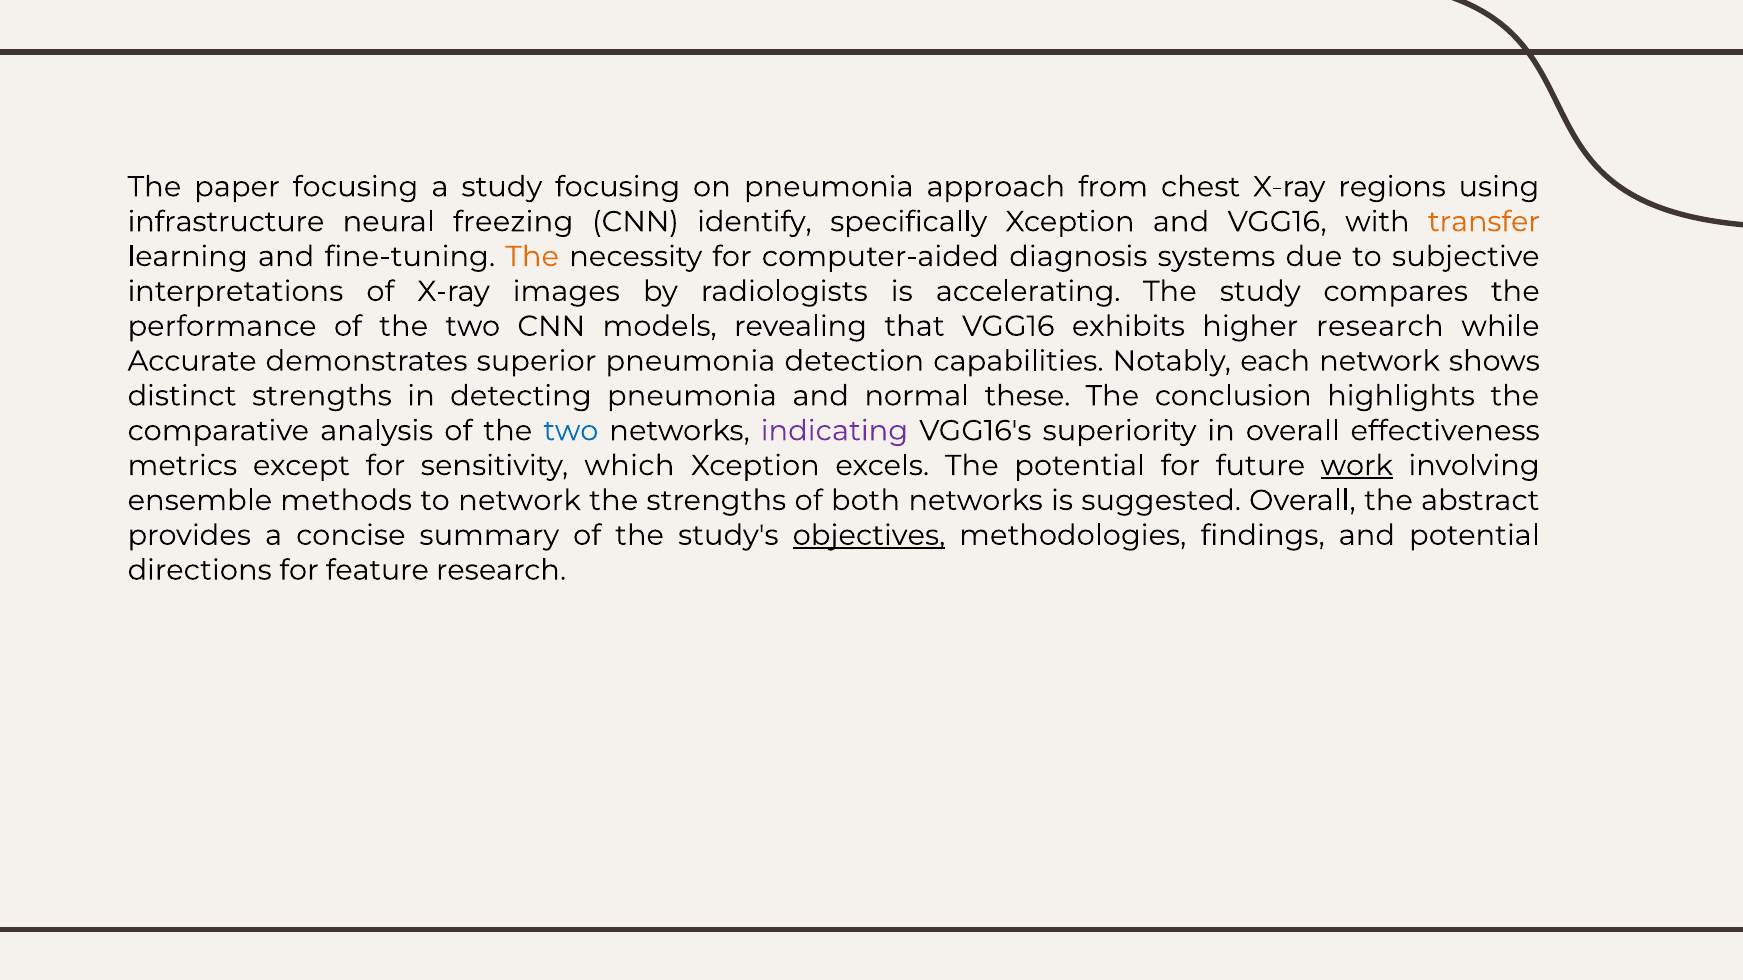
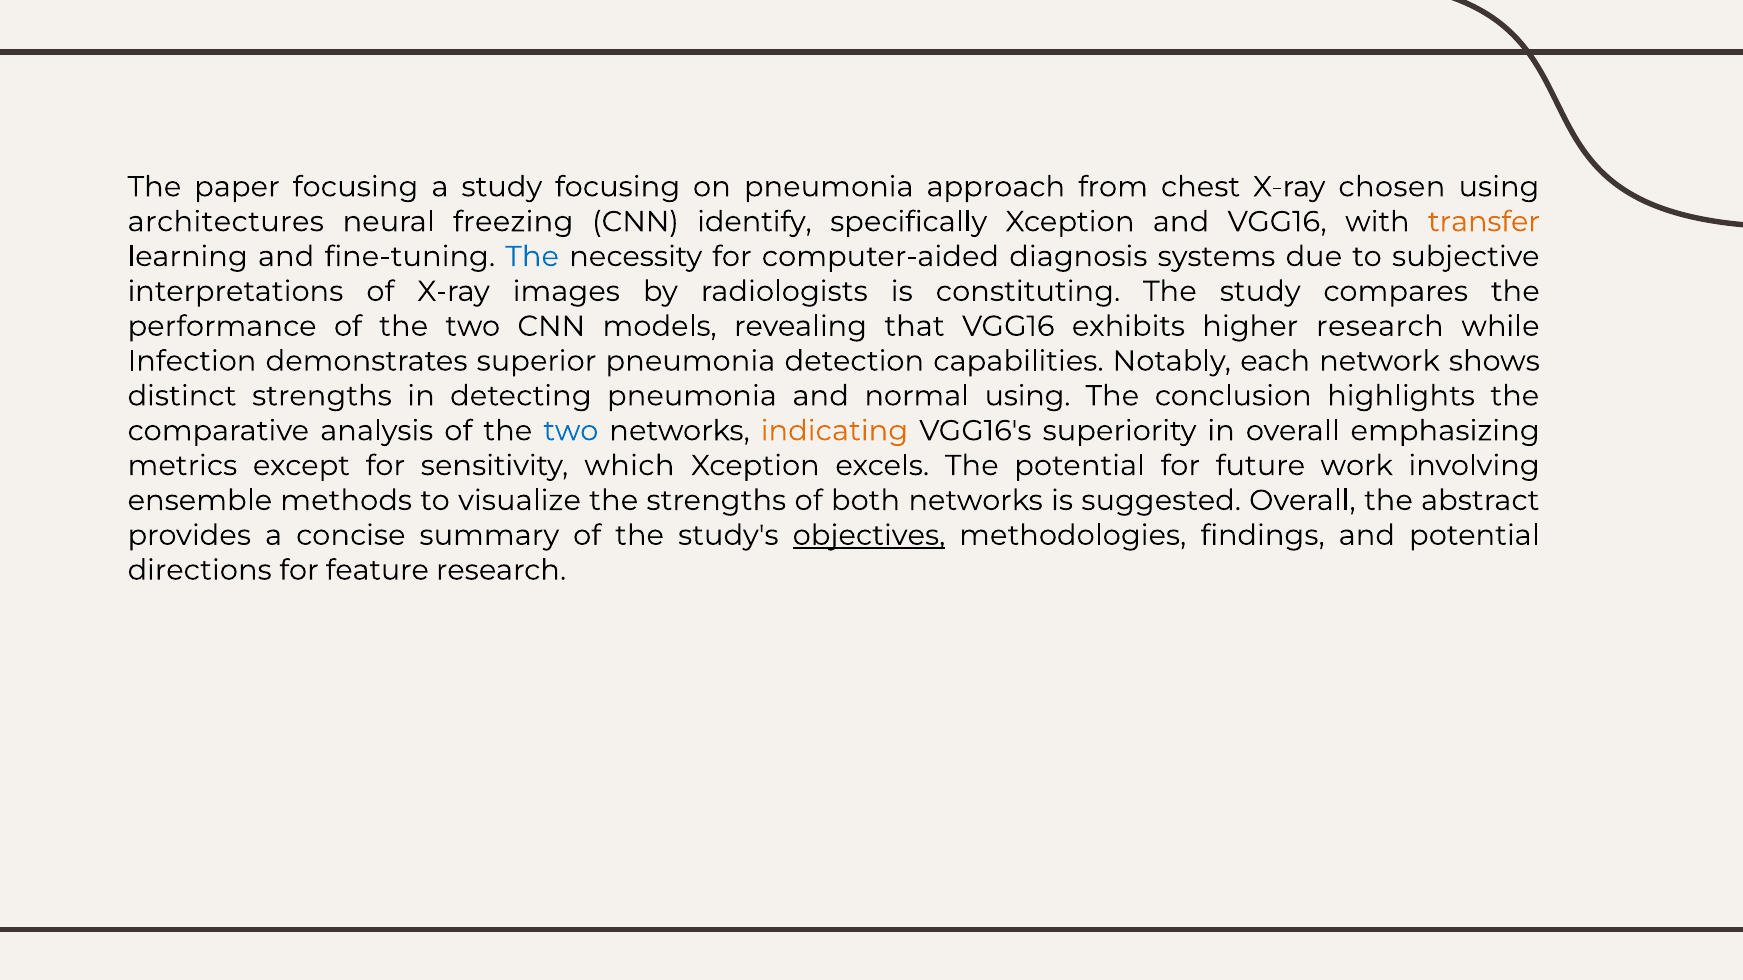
regions: regions -> chosen (1392, 187)
infrastructure: infrastructure -> architectures (226, 222)
The colour: orange -> blue (532, 257)
accelerating: accelerating -> constituting (1028, 292)
Accurate: Accurate -> Infection (192, 361)
normal these: these -> using (1027, 396)
indicating colour: purple -> orange (834, 431)
effectiveness: effectiveness -> emphasizing (1445, 431)
work underline: present -> none (1357, 466)
to network: network -> visualize (520, 501)
